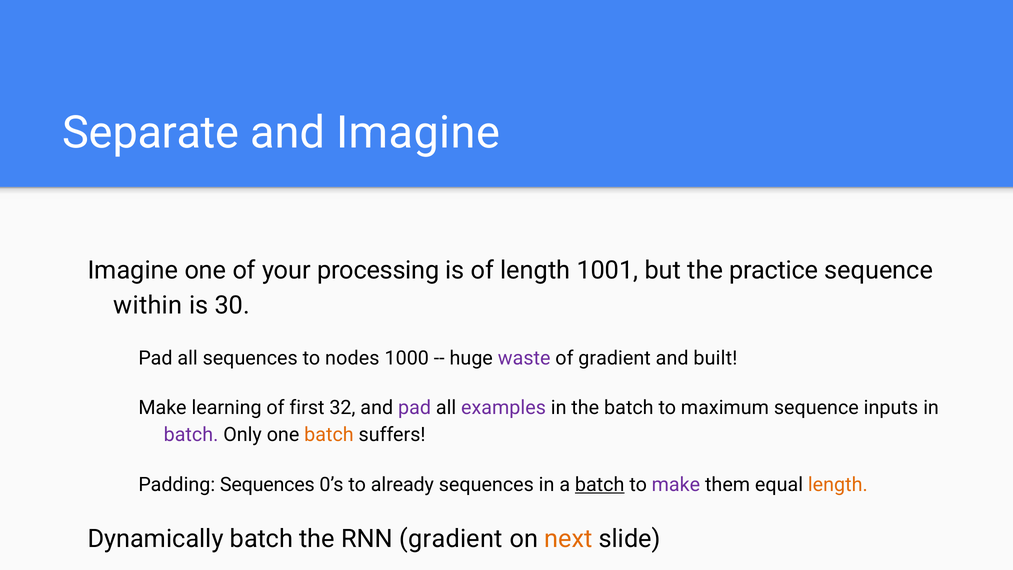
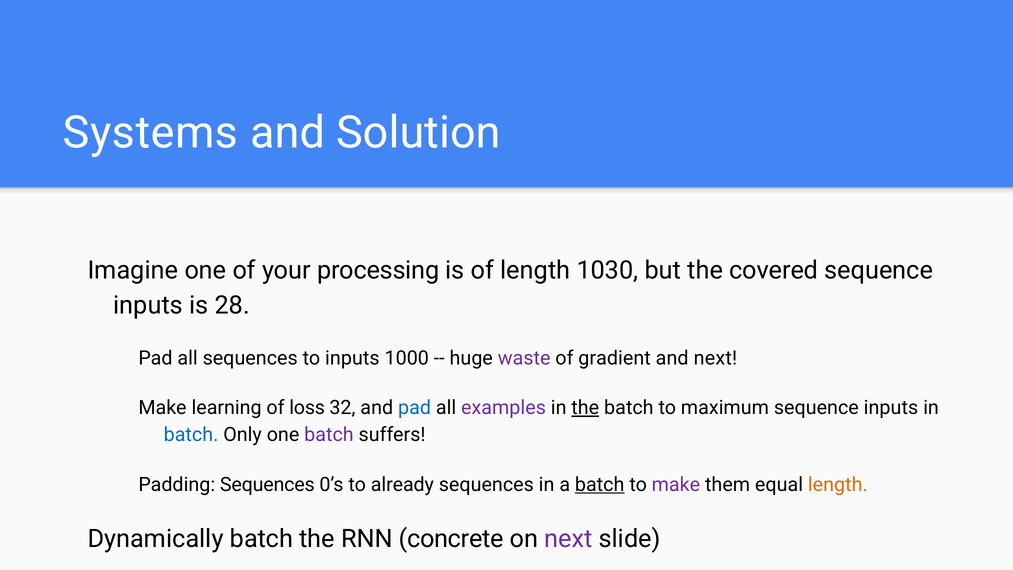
Separate: Separate -> Systems (151, 133)
and Imagine: Imagine -> Solution (418, 133)
1001: 1001 -> 1030 (607, 270)
practice: practice -> covered (774, 270)
within: within -> inputs (148, 305)
30: 30 -> 28 (232, 305)
to nodes: nodes -> inputs (352, 358)
and built: built -> next (715, 358)
first: first -> loss (307, 408)
pad colour: purple -> blue (415, 408)
the underline: none -> present (585, 408)
batch colour: purple -> blue (191, 435)
batch colour: orange -> purple (329, 435)
RNN gradient: gradient -> concrete (451, 539)
next colour: orange -> purple (568, 539)
